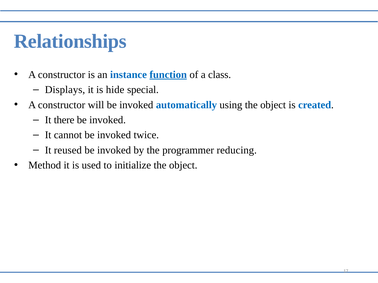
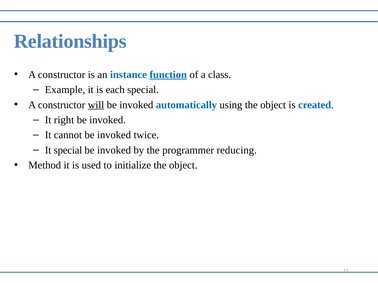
Displays: Displays -> Example (65, 90)
hide: hide -> each (115, 90)
will underline: none -> present (96, 105)
there: there -> right (64, 120)
It reused: reused -> special (68, 150)
